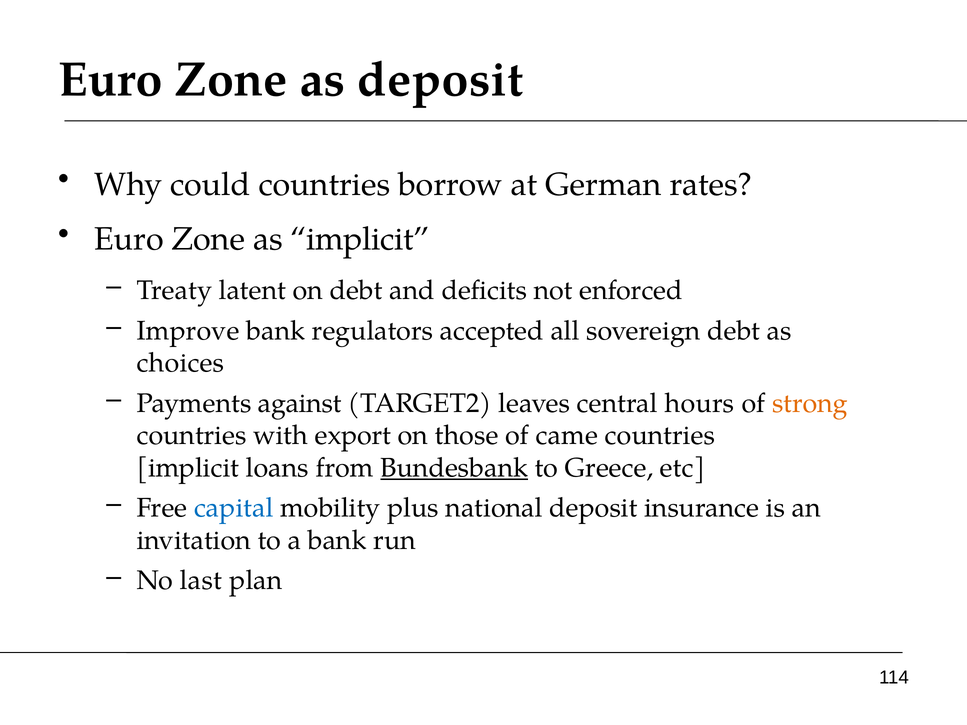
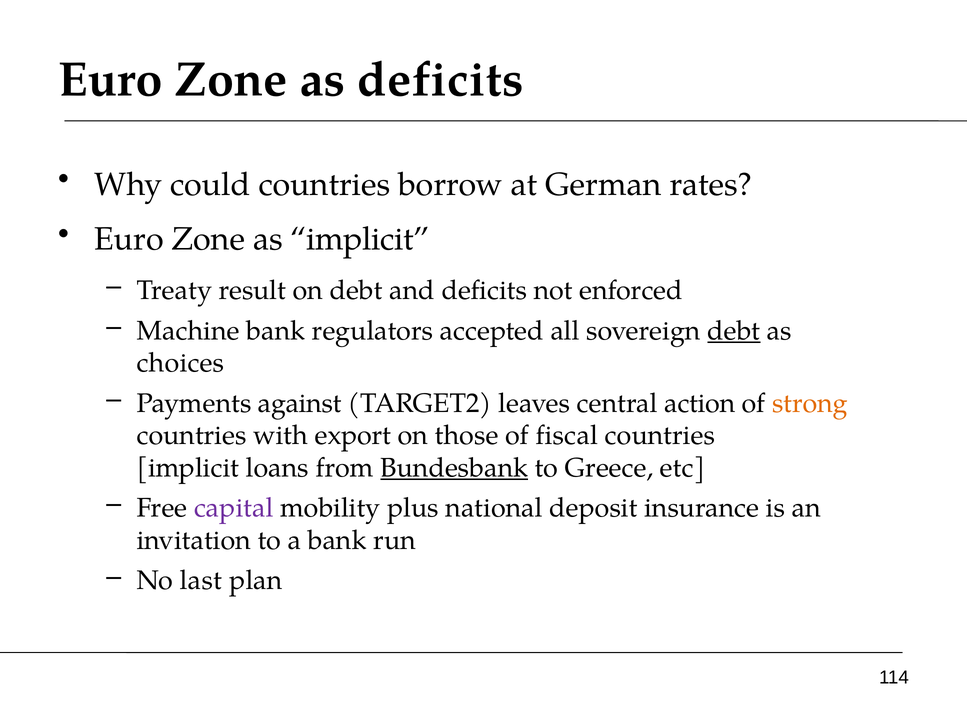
as deposit: deposit -> deficits (440, 80)
latent: latent -> result (252, 290)
Improve: Improve -> Machine (188, 331)
debt underline: none -> present (734, 331)
hours: hours -> action (700, 403)
came: came -> fiscal (567, 436)
capital colour: blue -> purple (234, 508)
